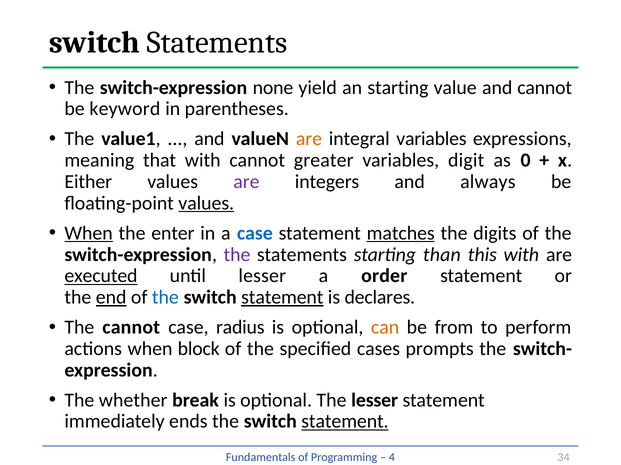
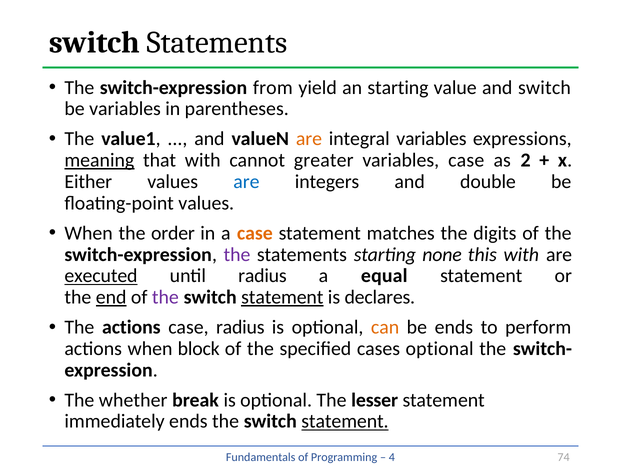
none: none -> from (273, 88)
and cannot: cannot -> switch (544, 88)
be keyword: keyword -> variables (125, 109)
meaning underline: none -> present (99, 161)
variables digit: digit -> case (466, 161)
0: 0 -> 2 (526, 161)
are colour: purple -> blue (246, 182)
always: always -> double (488, 182)
values underline: present -> none (206, 203)
When underline: present -> none (89, 233)
enter: enter -> order (173, 233)
case colour: blue -> orange (255, 233)
matches underline: present -> none (401, 233)
than: than -> none (442, 255)
until lesser: lesser -> radius (262, 276)
order: order -> equal (384, 276)
the colour: blue -> purple (165, 298)
The cannot: cannot -> actions (131, 328)
be from: from -> ends (454, 328)
cases prompts: prompts -> optional (440, 349)
34: 34 -> 74 (564, 458)
